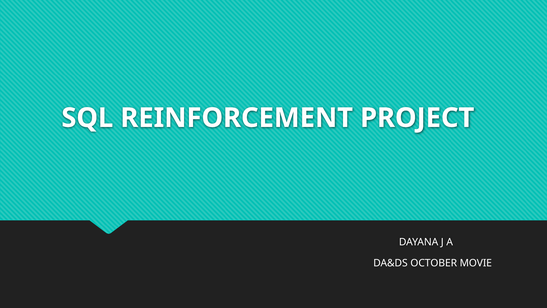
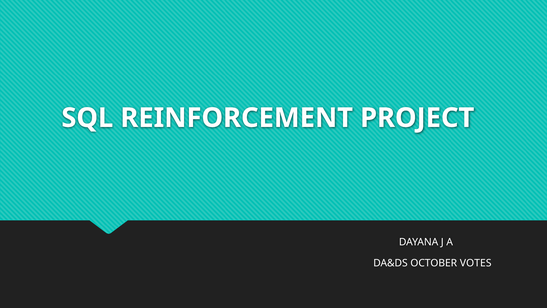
MOVIE: MOVIE -> VOTES (476, 263)
